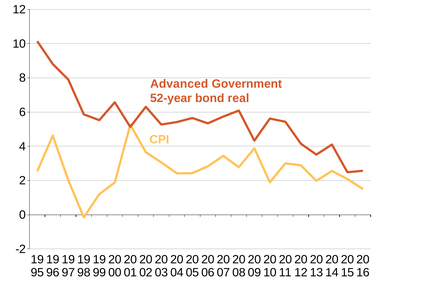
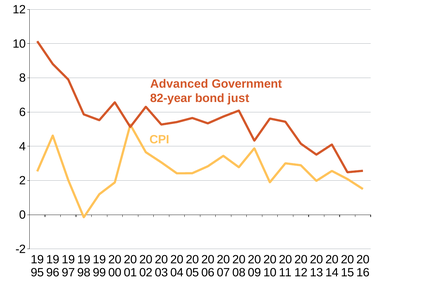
52-year: 52-year -> 82-year (171, 98)
real: real -> just (238, 98)
